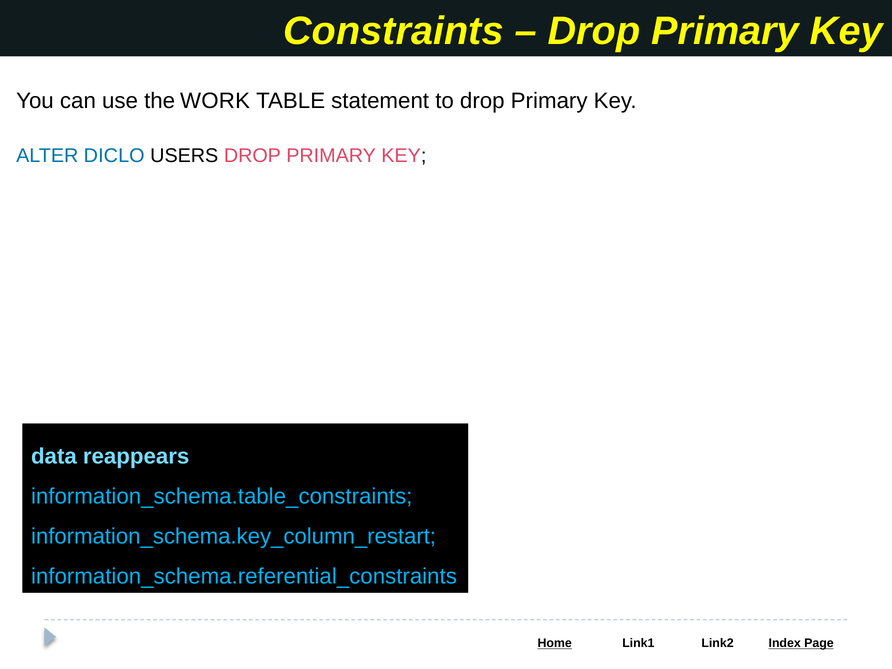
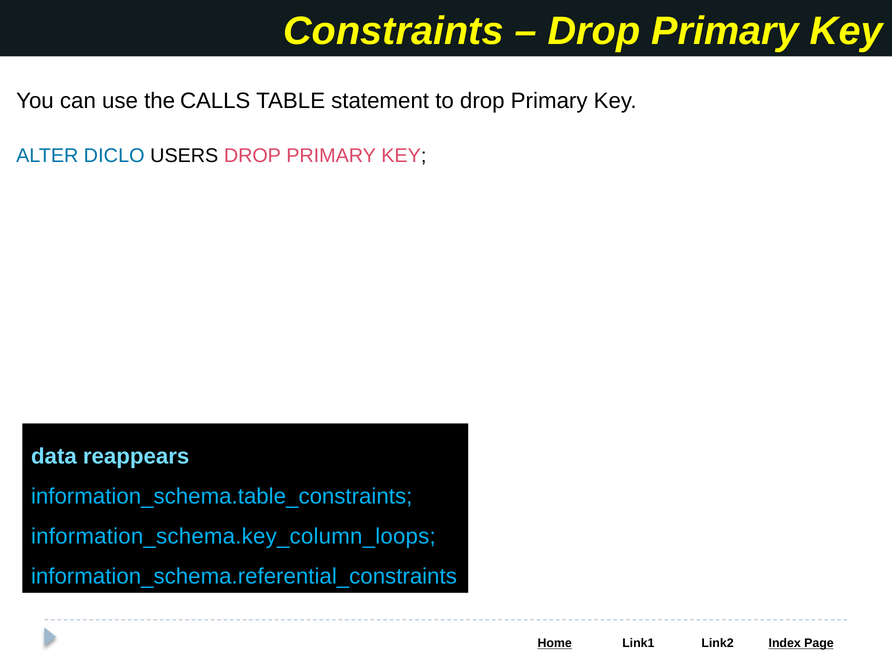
WORK: WORK -> CALLS (215, 101)
information_schema.key_column_restart: information_schema.key_column_restart -> information_schema.key_column_loops (233, 536)
